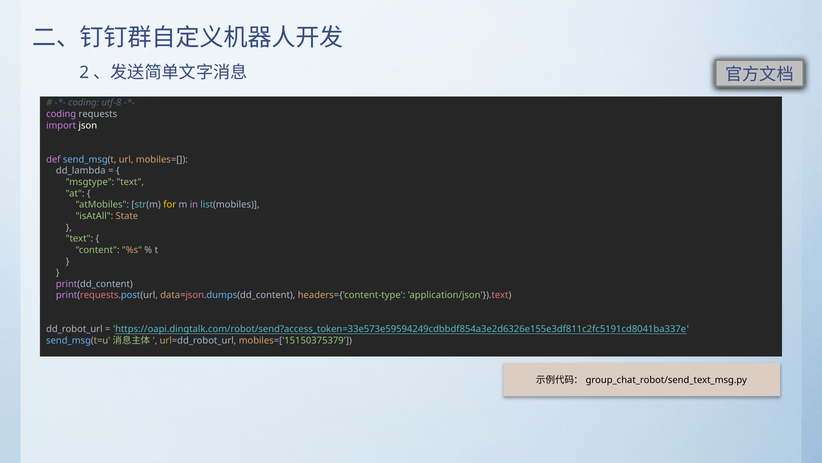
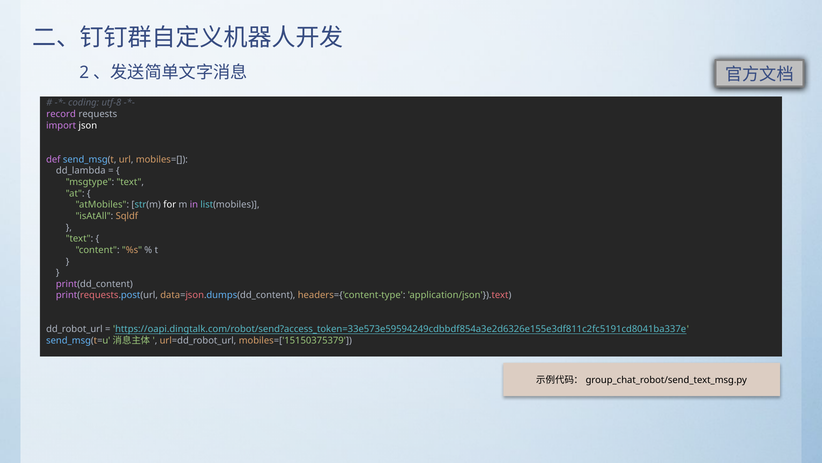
coding: coding -> record (61, 114)
for colour: yellow -> white (170, 205)
State: State -> Sqldf (127, 216)
